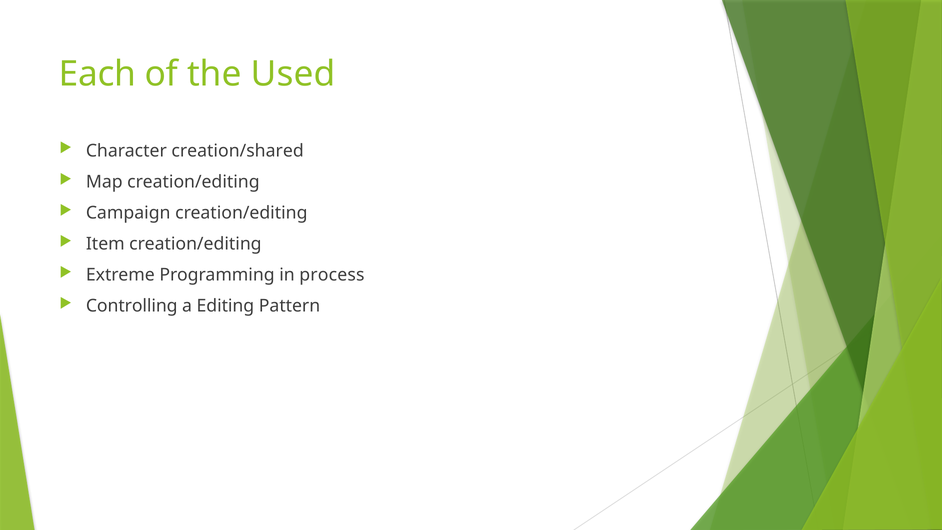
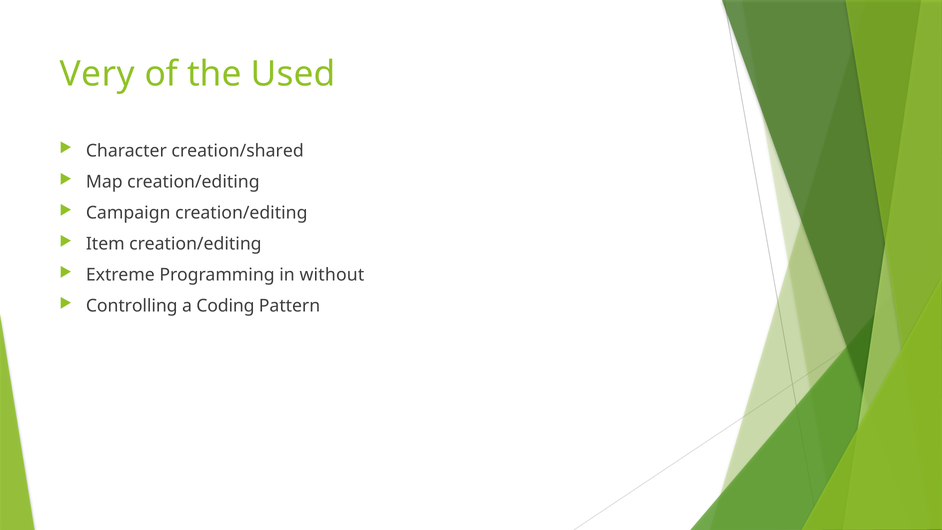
Each: Each -> Very (97, 74)
process: process -> without (332, 275)
Editing: Editing -> Coding (225, 306)
